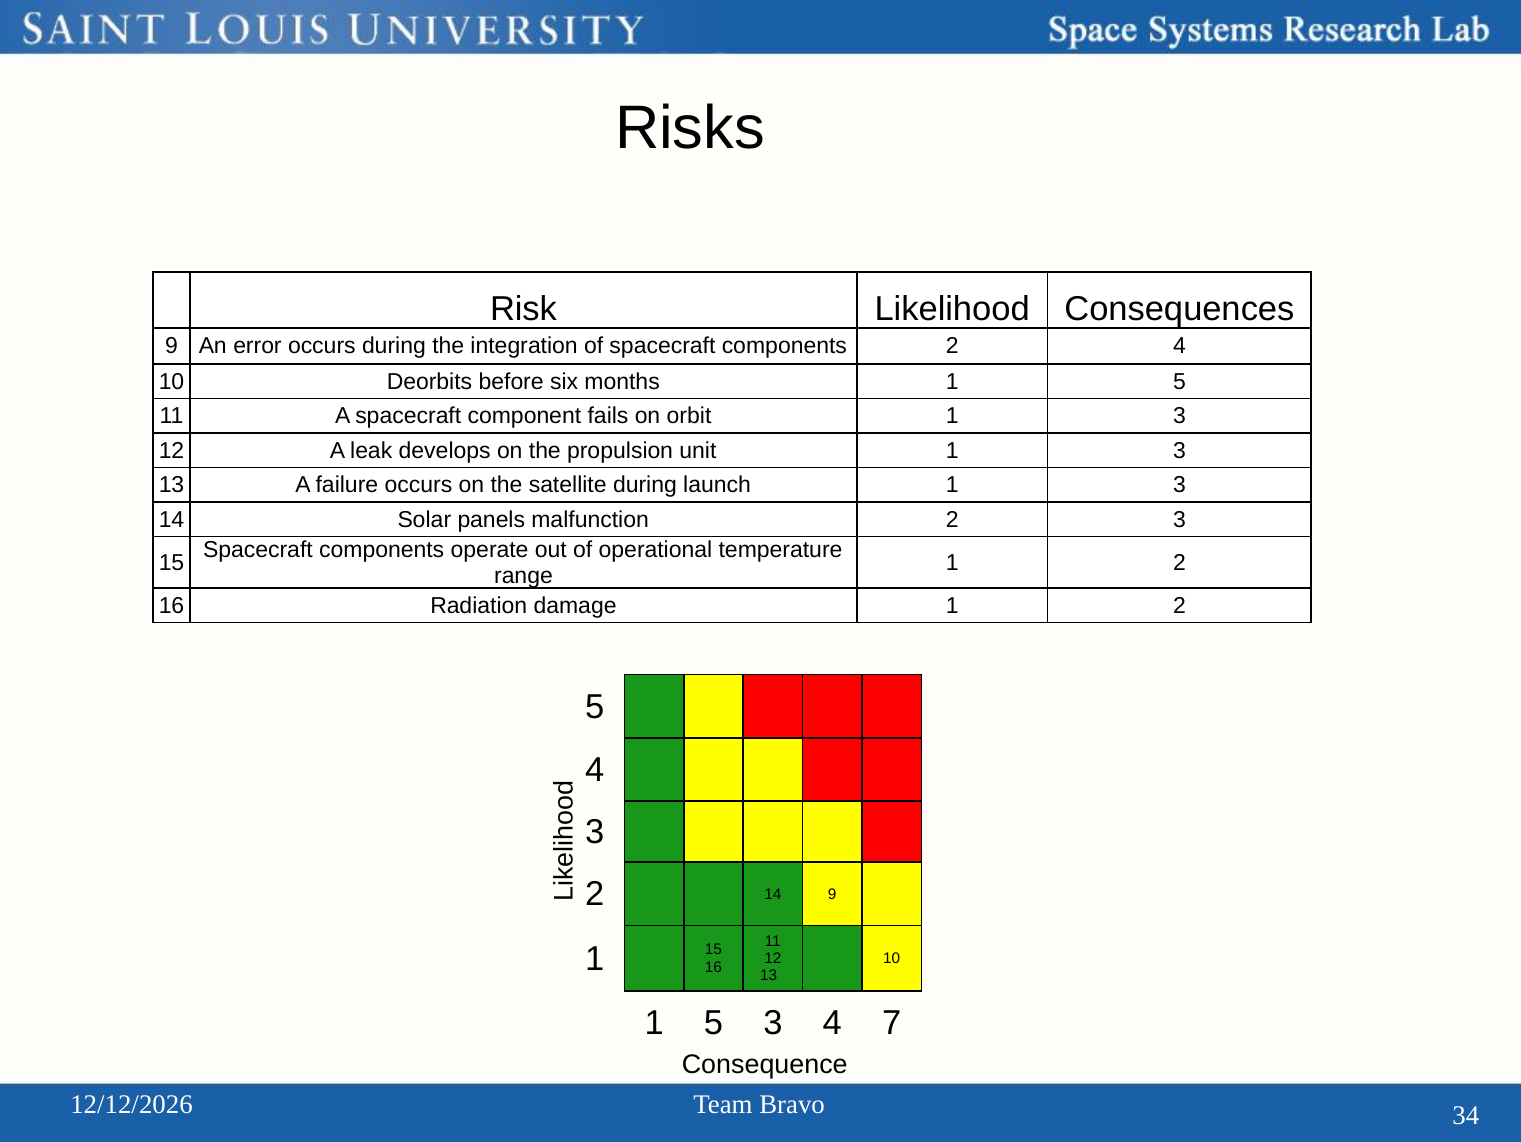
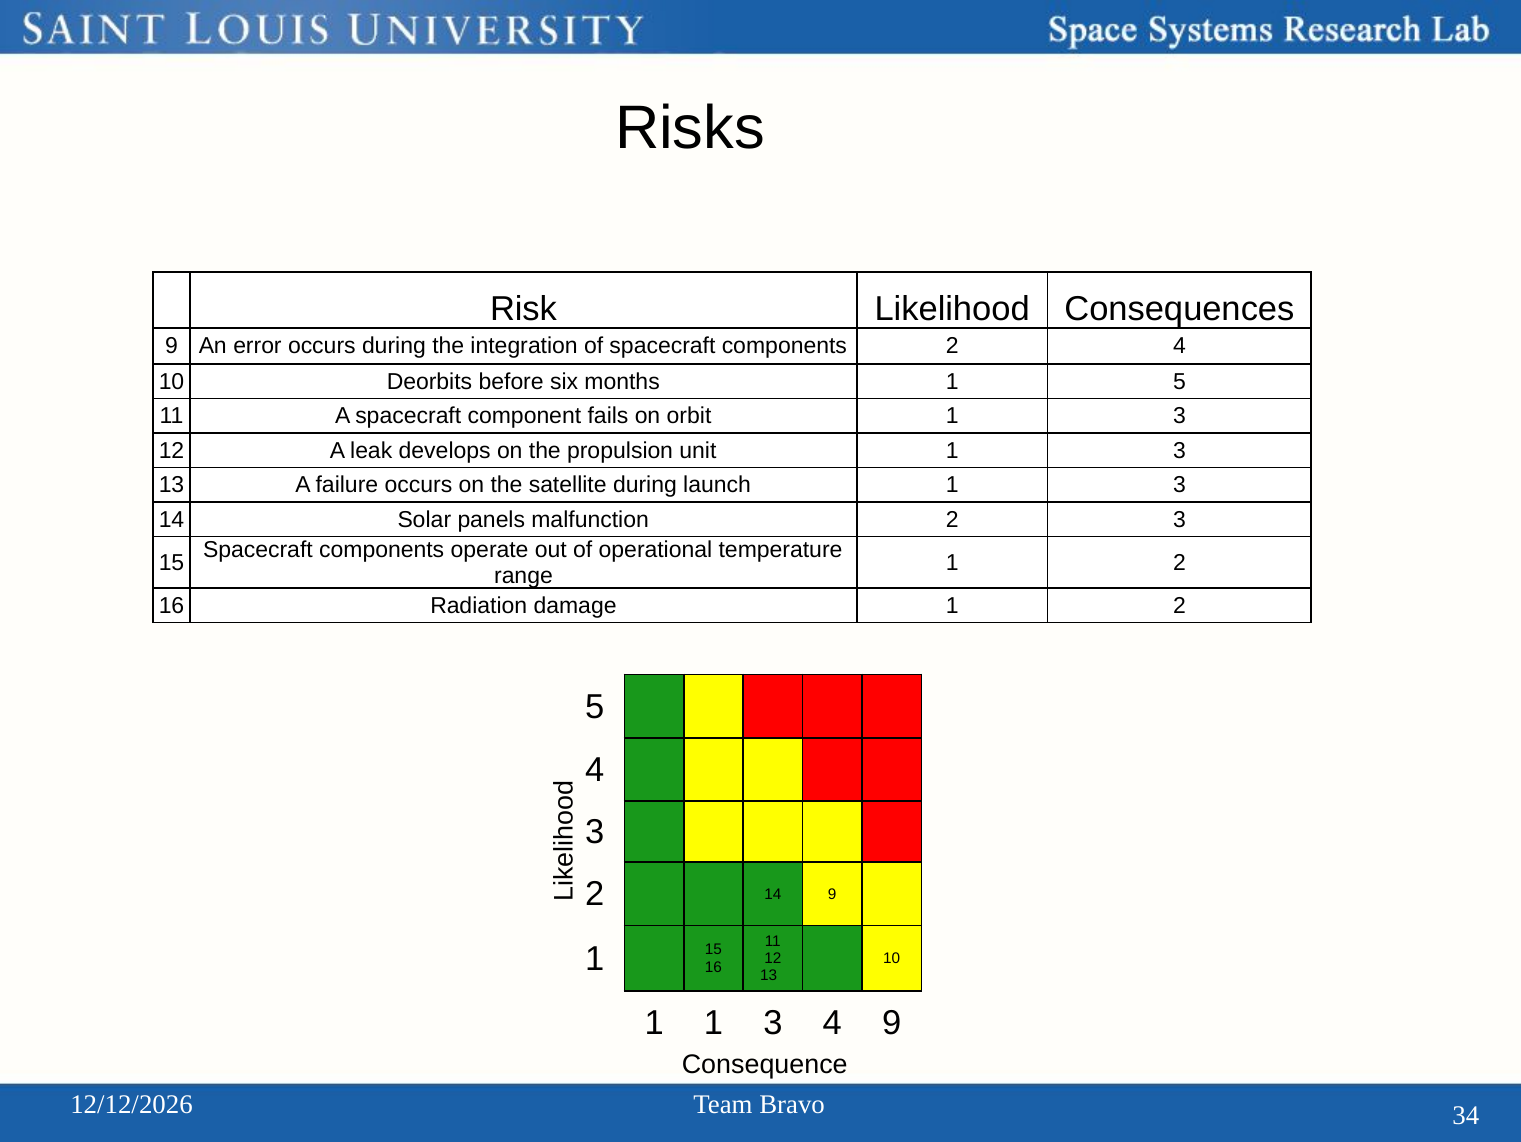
5: 5 -> 1 (713, 1023)
4 7: 7 -> 9 (892, 1023)
